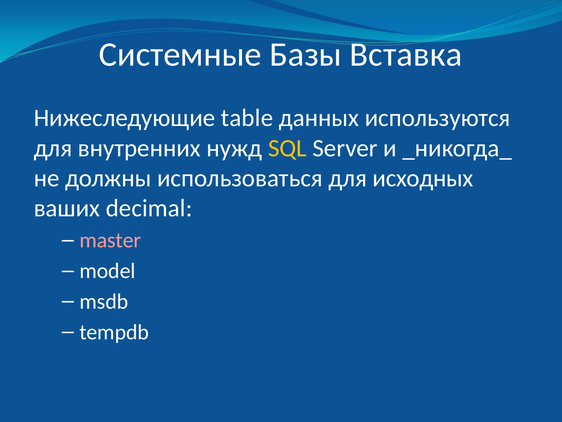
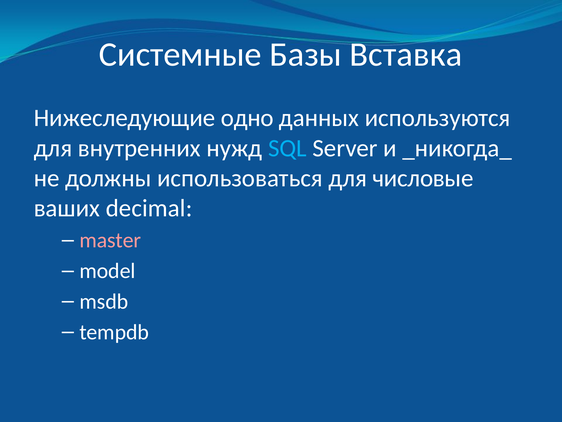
table: table -> одно (247, 118)
SQL colour: yellow -> light blue (287, 148)
исходных: исходных -> числовые (423, 178)
